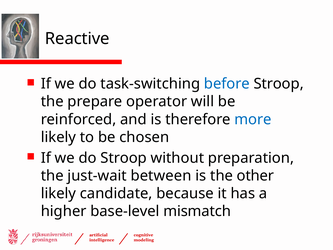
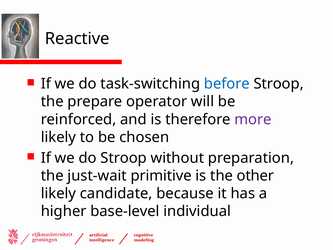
more colour: blue -> purple (253, 119)
between: between -> primitive (161, 176)
mismatch: mismatch -> individual (197, 211)
